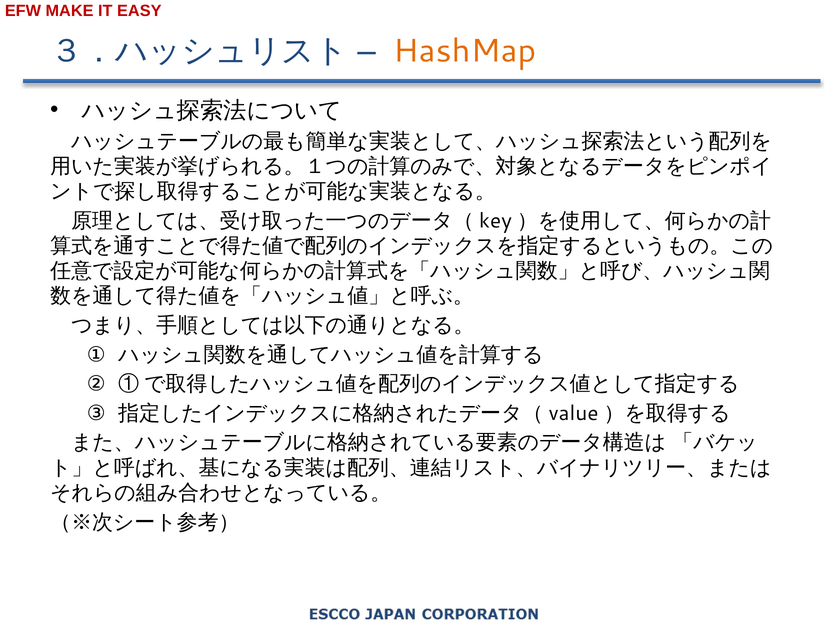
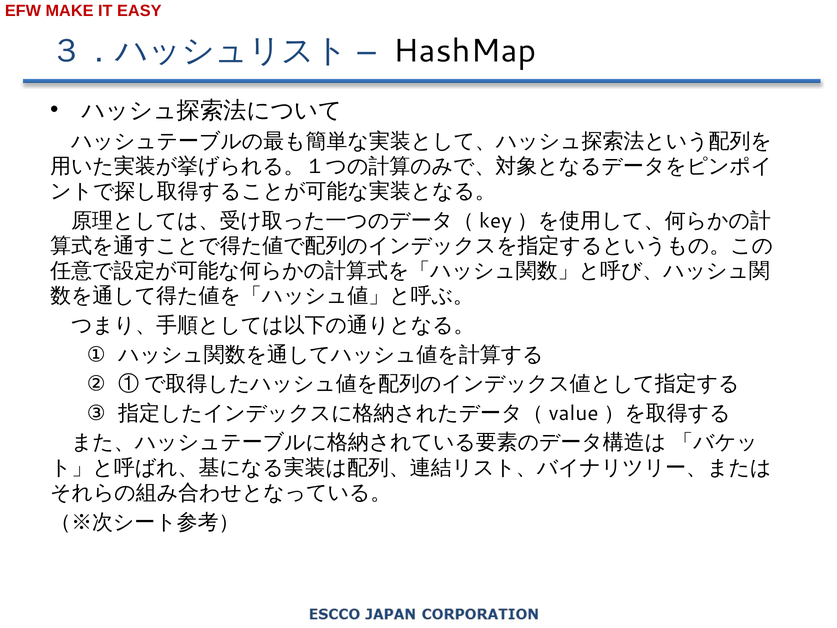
HashMap colour: orange -> black (465, 51)
